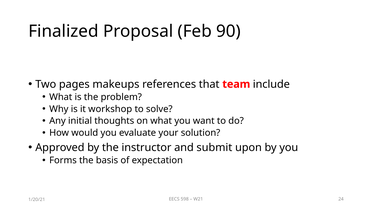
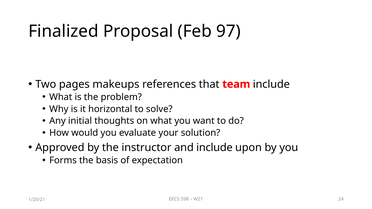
90: 90 -> 97 (229, 31)
workshop: workshop -> horizontal (110, 109)
and submit: submit -> include (214, 148)
